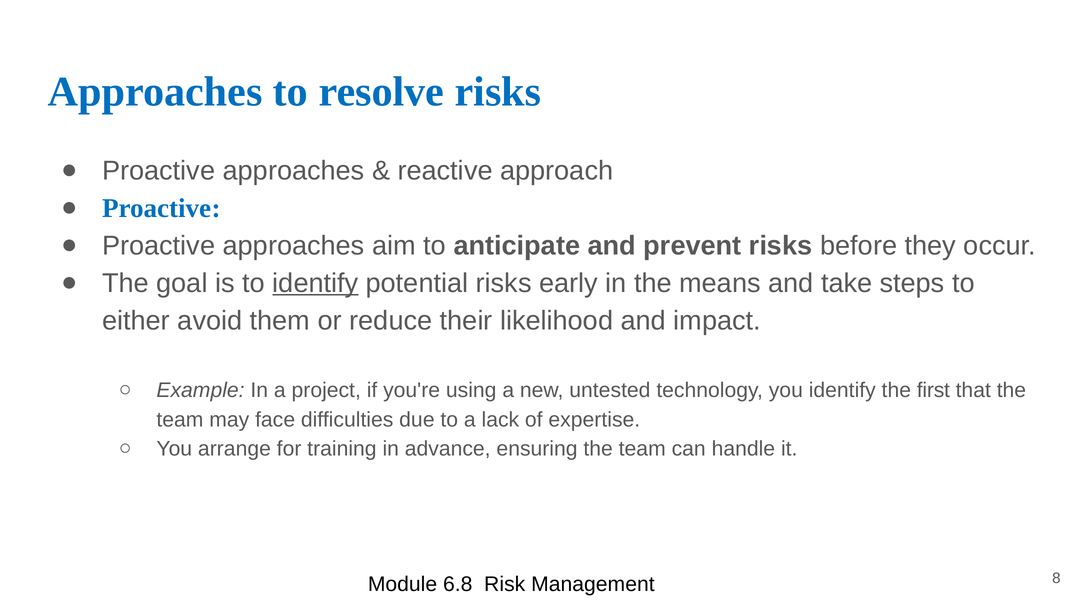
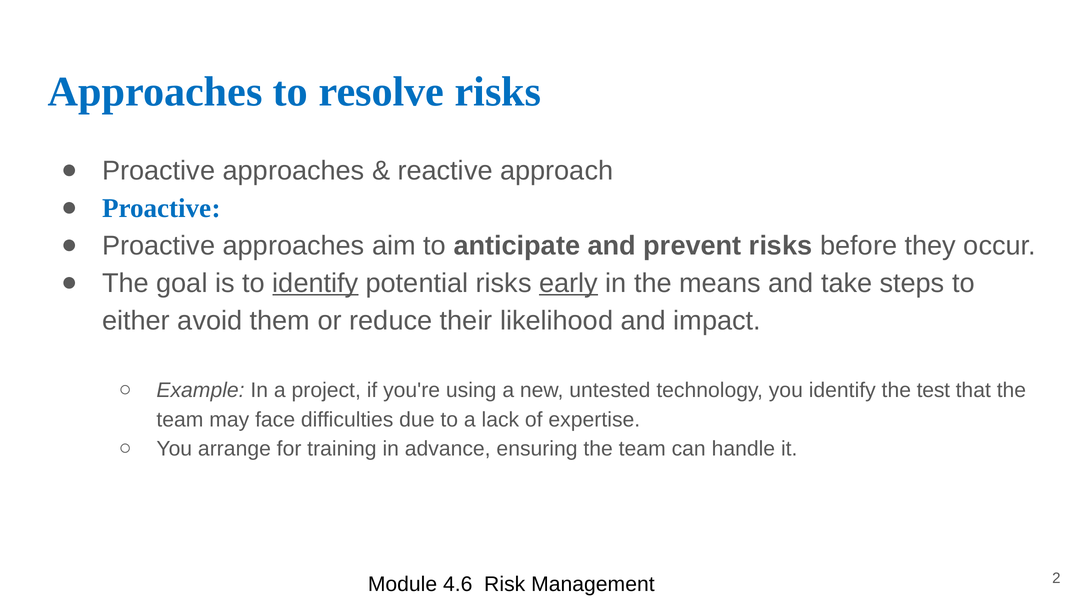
early underline: none -> present (568, 283)
first: first -> test (933, 390)
6.8: 6.8 -> 4.6 (458, 584)
8: 8 -> 2 (1056, 578)
